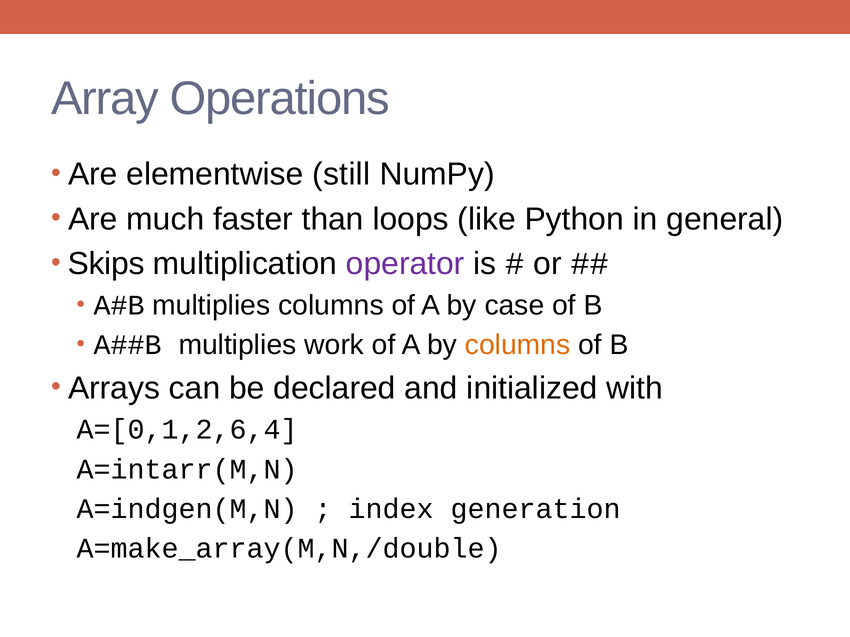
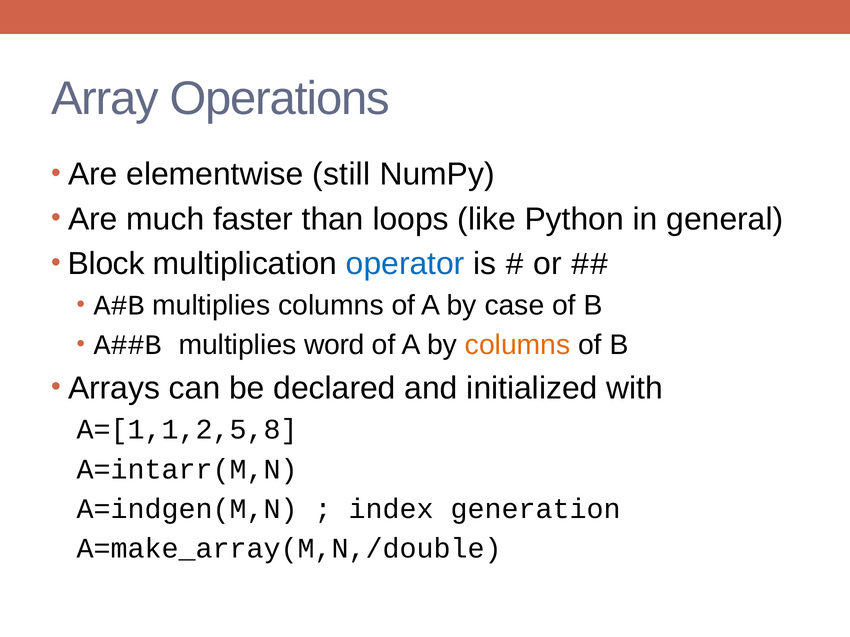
Skips: Skips -> Block (106, 264)
operator colour: purple -> blue (405, 264)
work: work -> word (334, 345)
A=[0,1,2,6,4: A=[0,1,2,6,4 -> A=[1,1,2,5,8 (187, 430)
